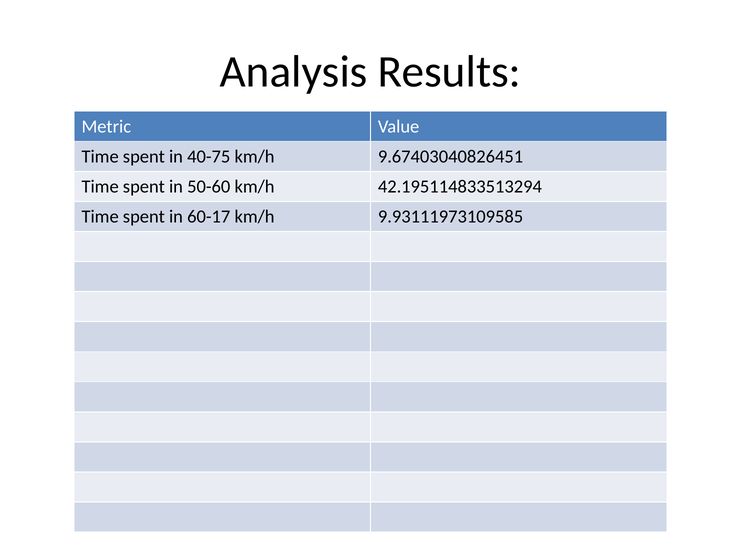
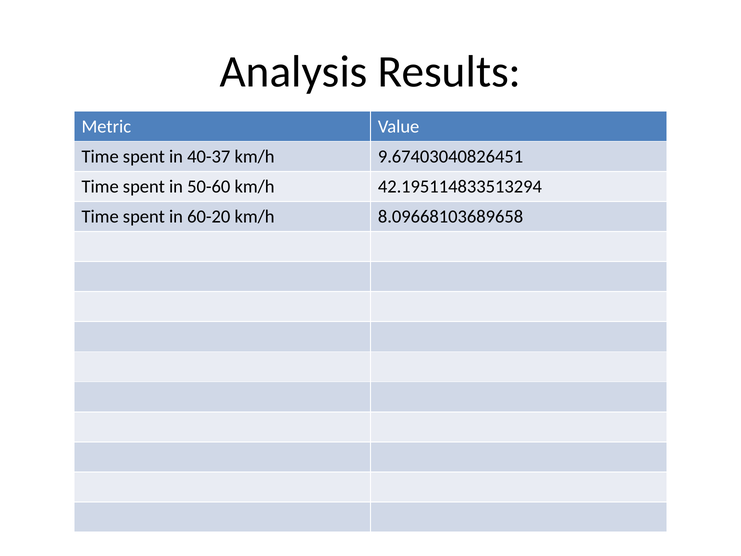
40-75: 40-75 -> 40-37 (209, 156)
60-17: 60-17 -> 60-20 (209, 217)
9.93111973109585: 9.93111973109585 -> 8.09668103689658 (451, 217)
